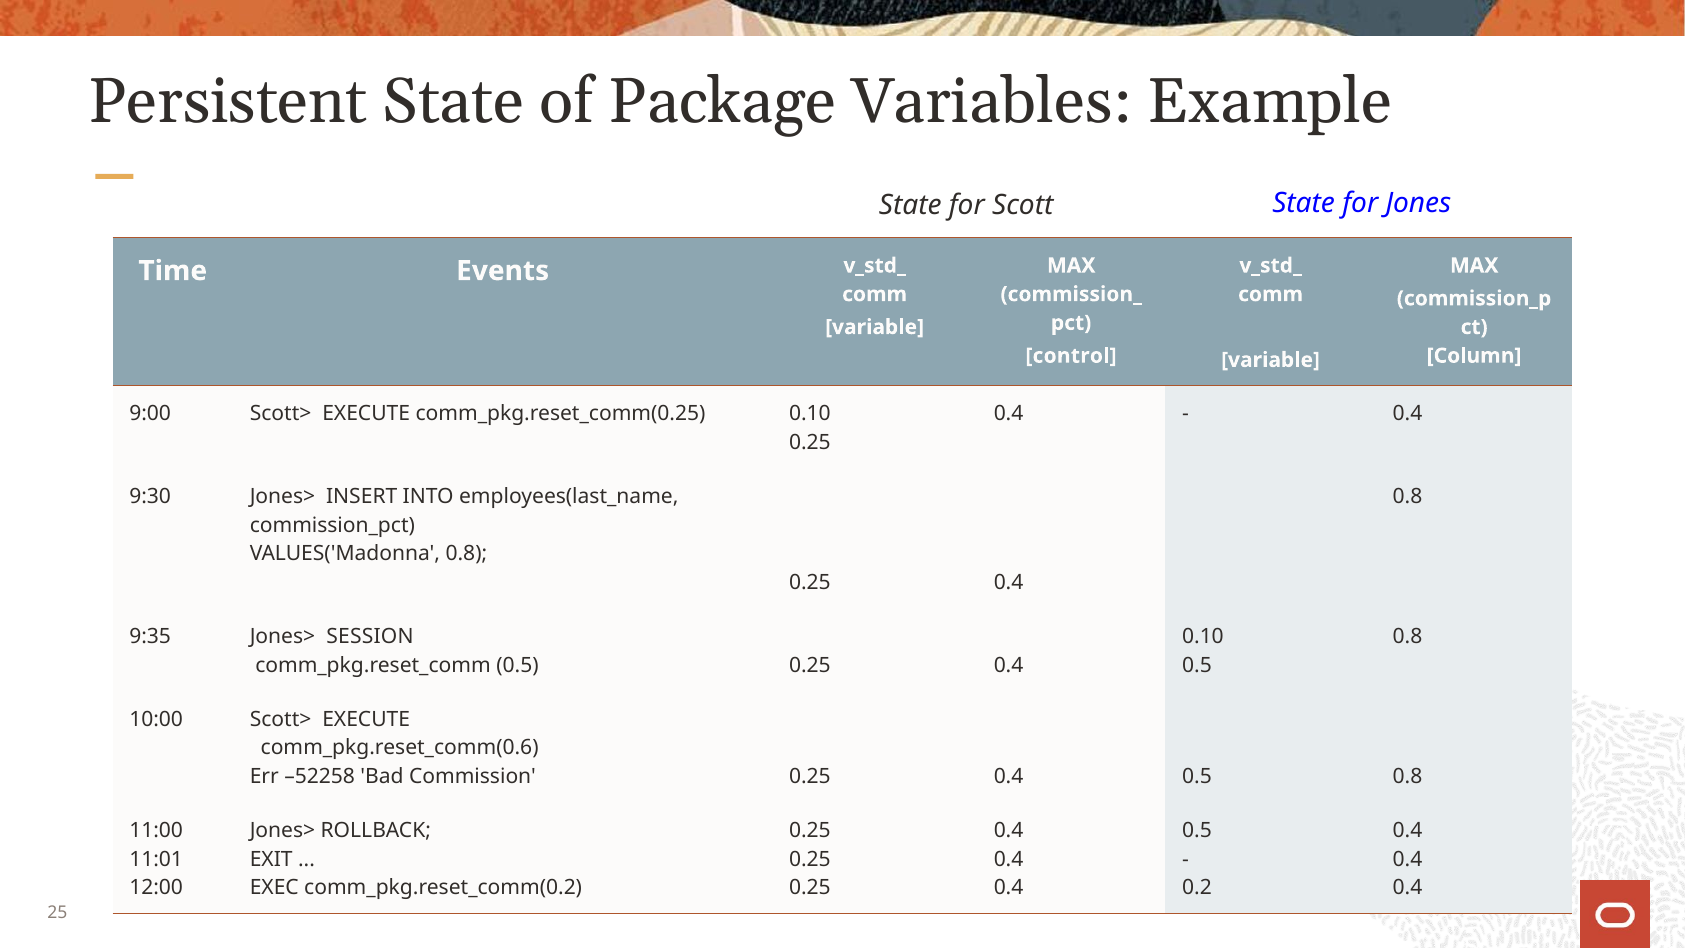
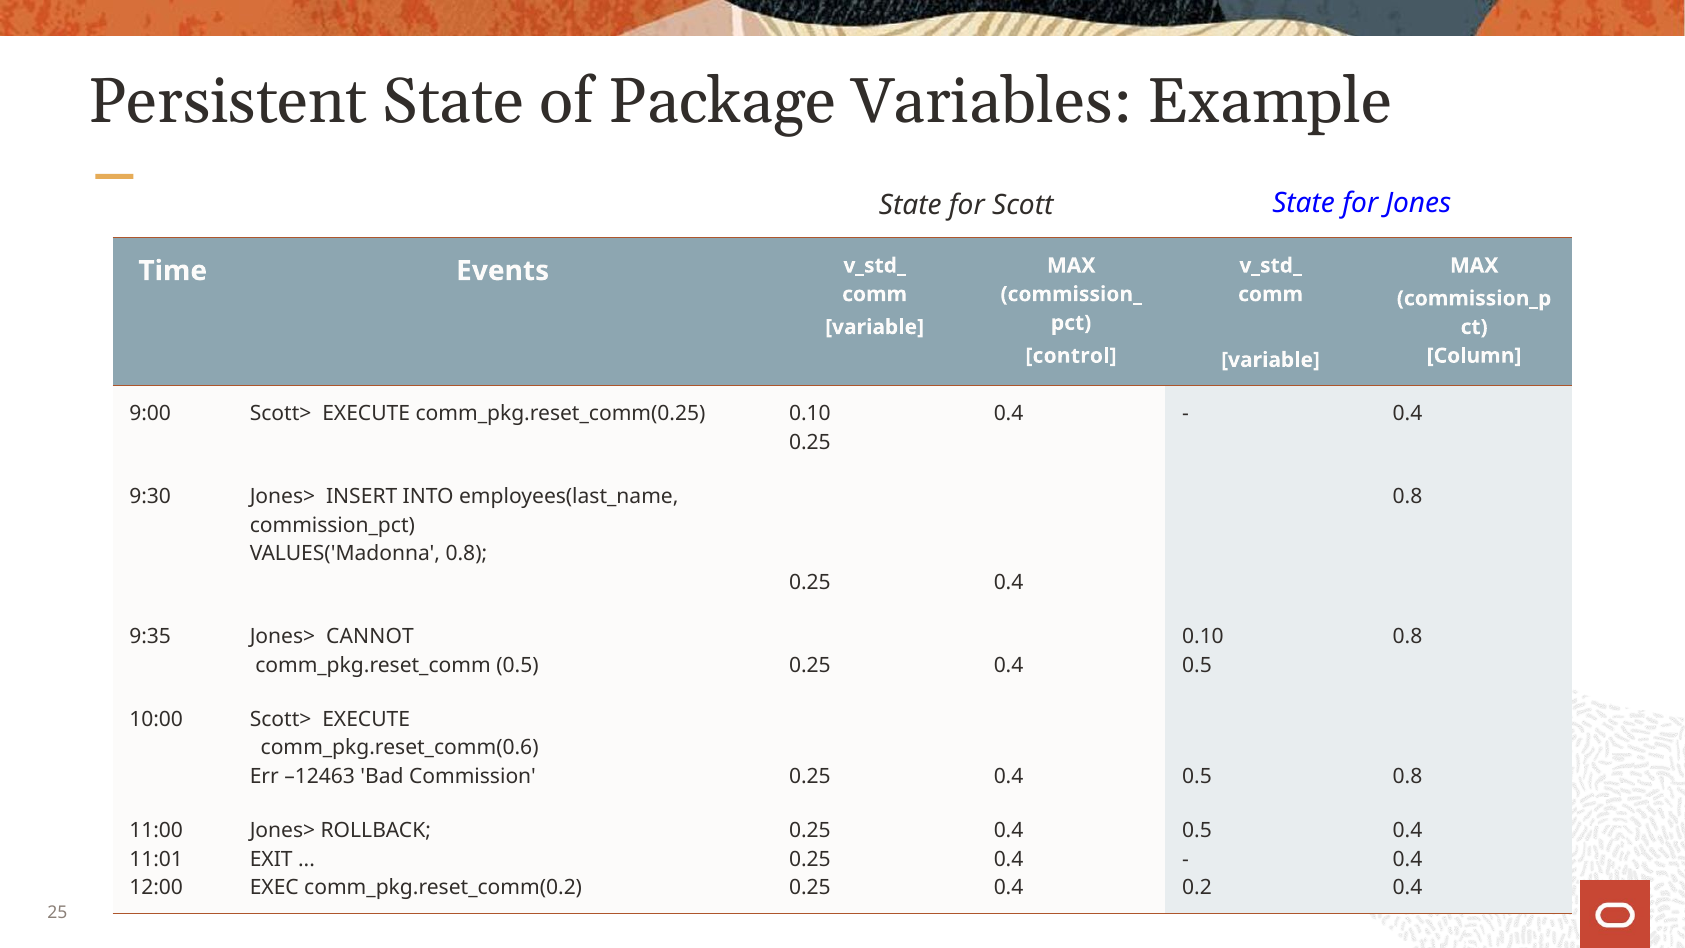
SESSION: SESSION -> CANNOT (370, 636)
–52258: –52258 -> –12463 (320, 776)
